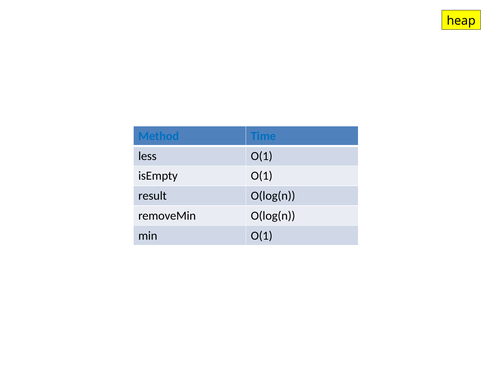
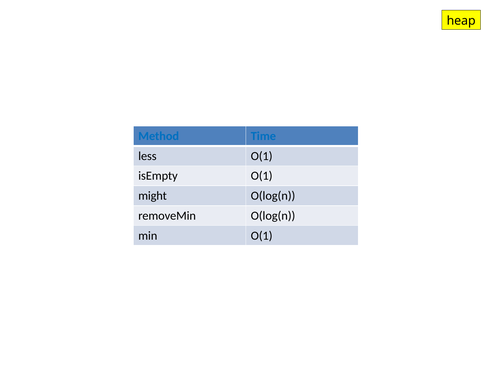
result: result -> might (153, 196)
